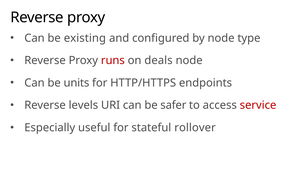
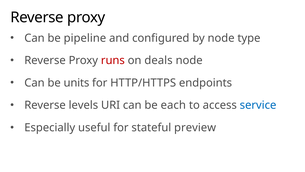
existing: existing -> pipeline (85, 38)
safer: safer -> each (173, 105)
service colour: red -> blue (258, 105)
rollover: rollover -> preview (195, 127)
